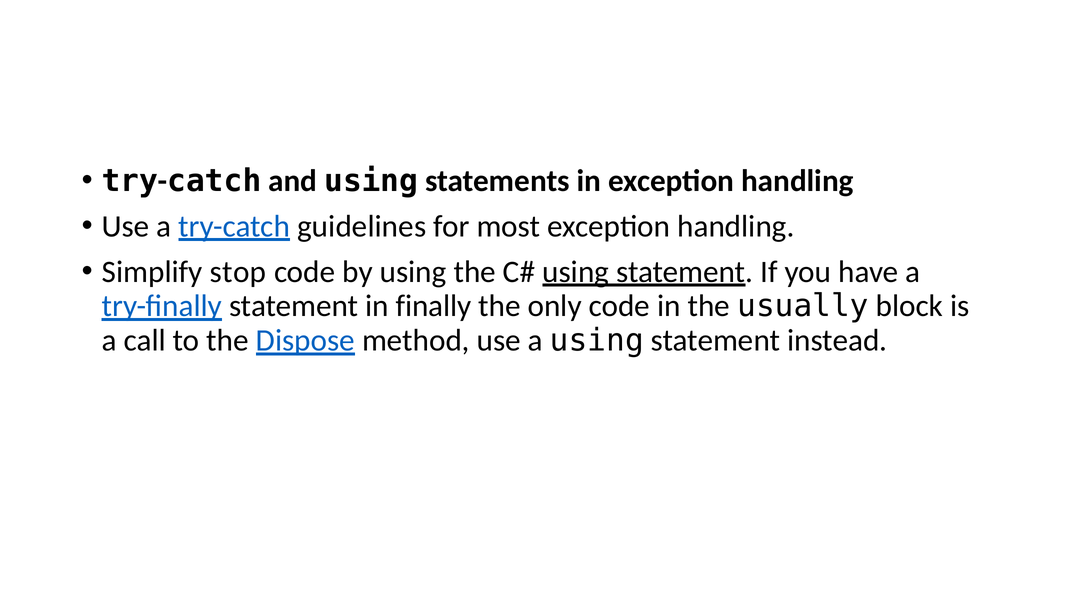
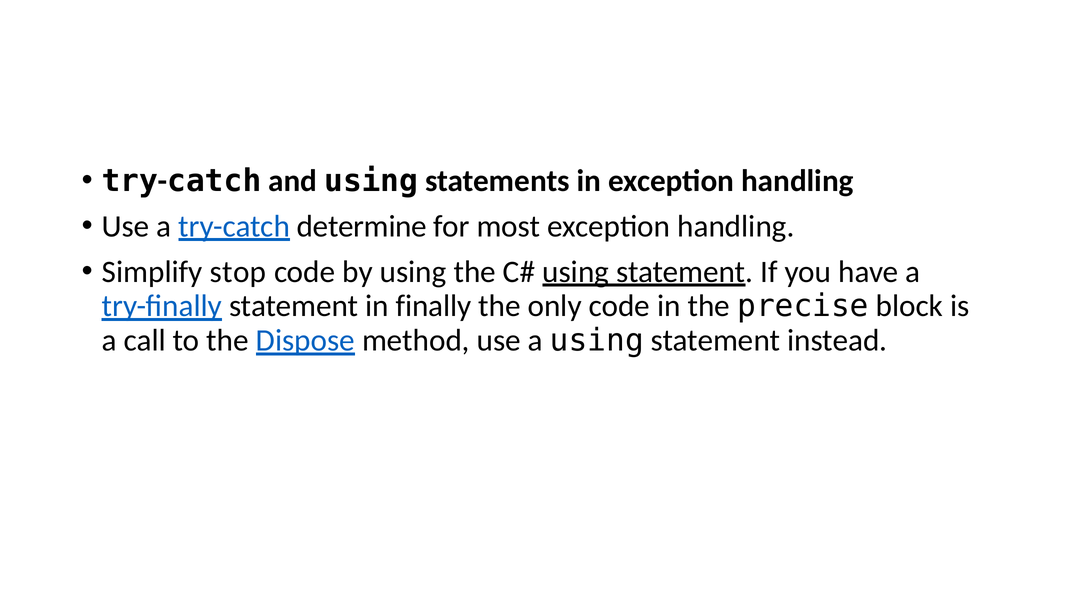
guidelines: guidelines -> determine (362, 226)
usually: usually -> precise (803, 306)
